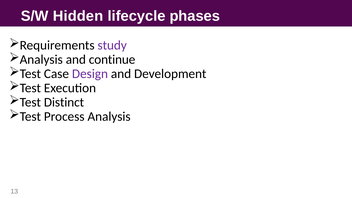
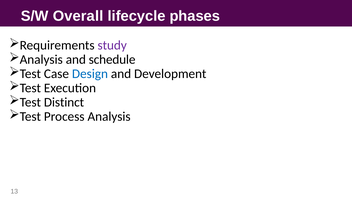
Hidden: Hidden -> Overall (78, 16)
continue: continue -> schedule (112, 59)
Design colour: purple -> blue (90, 74)
